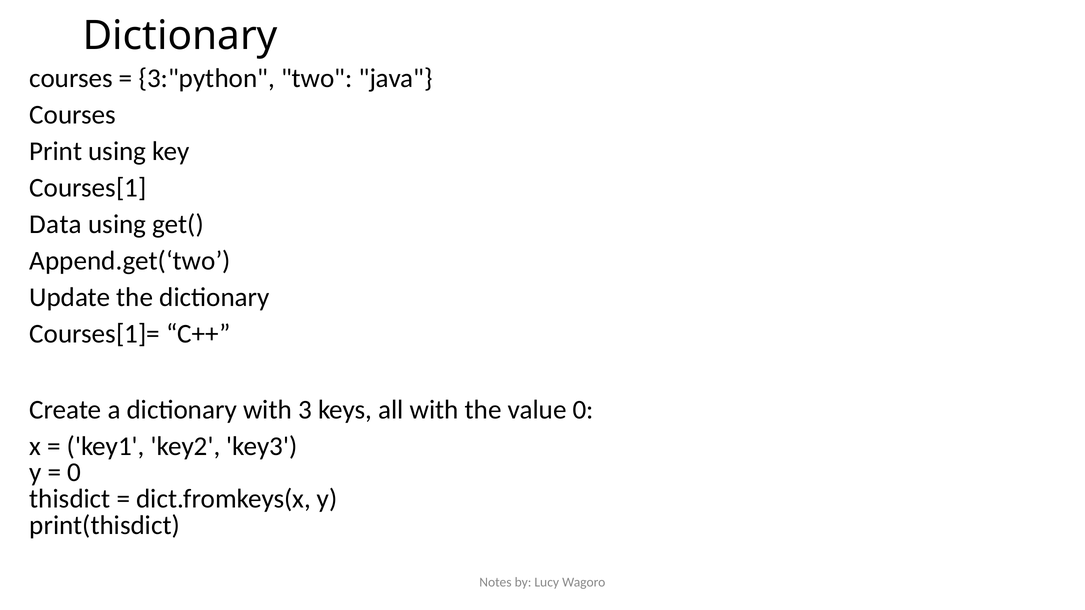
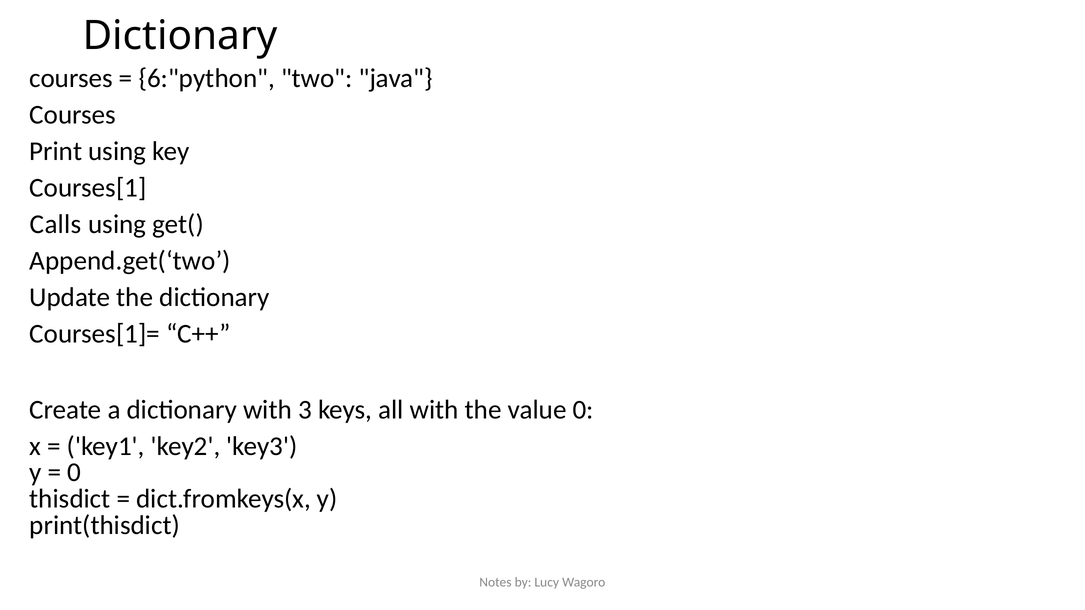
3:"python: 3:"python -> 6:"python (207, 78)
Data: Data -> Calls (56, 224)
